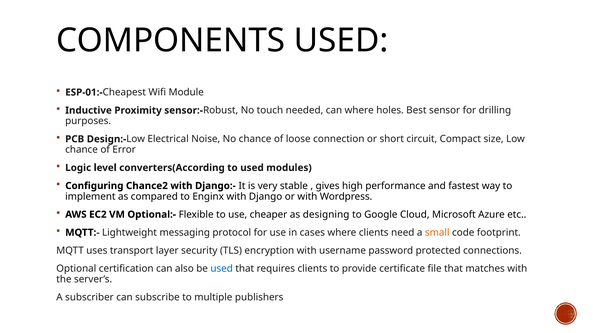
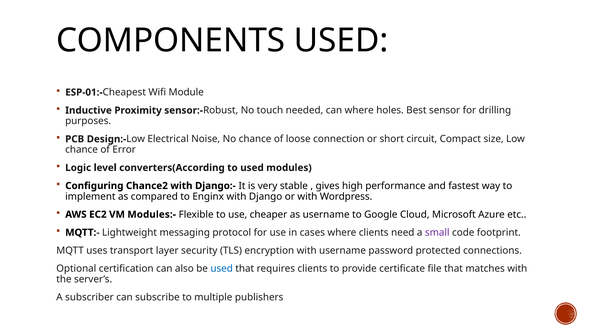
Optional:-: Optional:- -> Modules:- (152, 215)
as designing: designing -> username (326, 215)
small colour: orange -> purple (437, 233)
